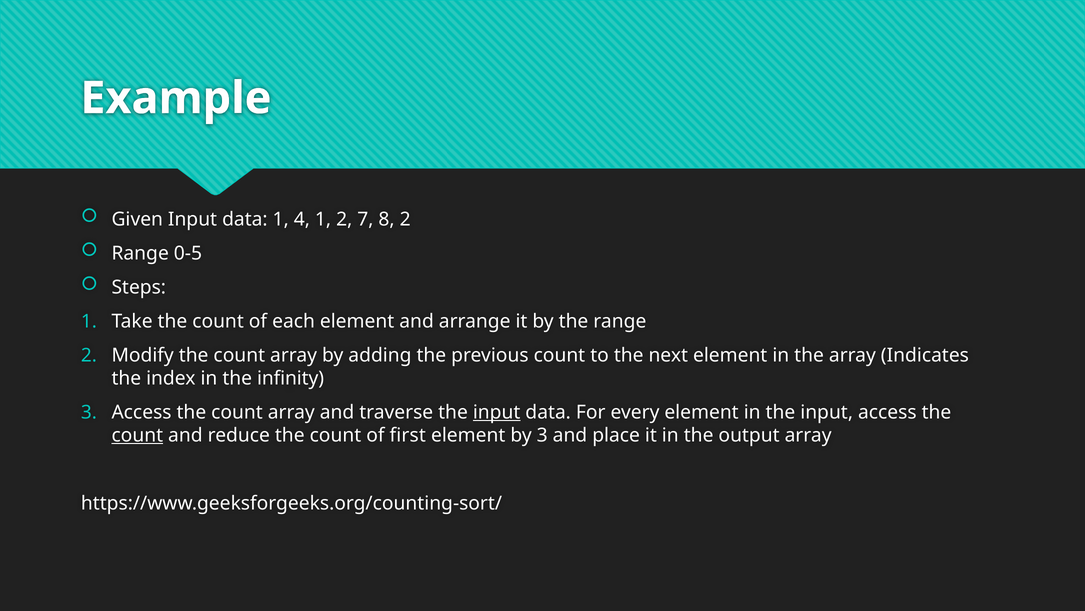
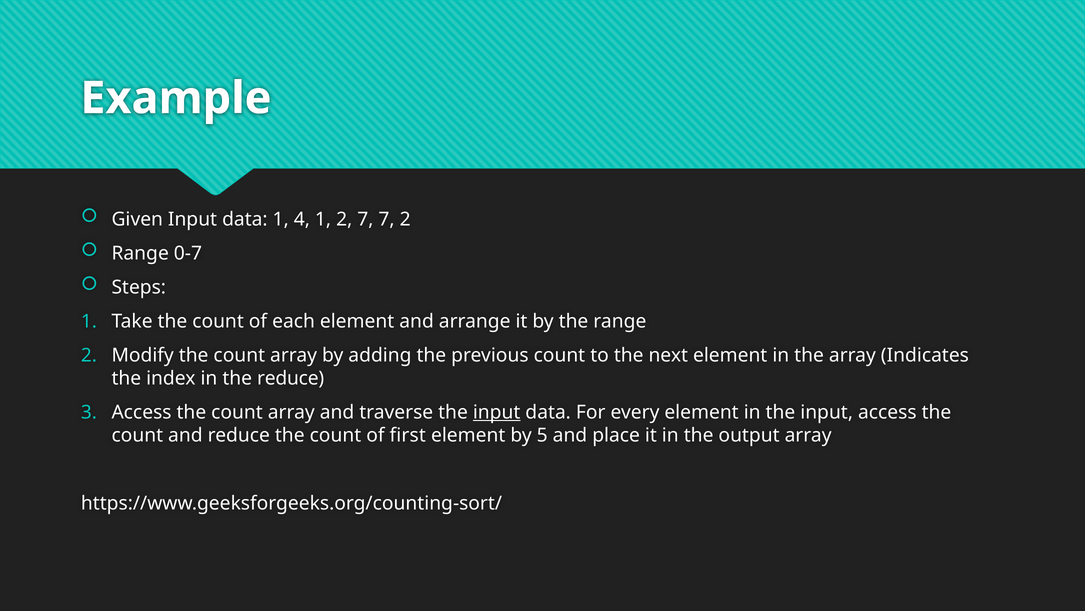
7 8: 8 -> 7 (387, 219)
0-5: 0-5 -> 0-7 (188, 253)
the infinity: infinity -> reduce (291, 378)
count underline: present -> none (137, 435)
by 3: 3 -> 5 (542, 435)
